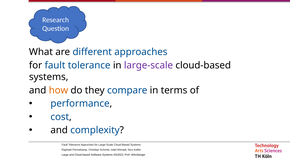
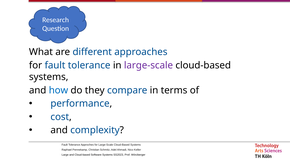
how colour: orange -> blue (58, 90)
